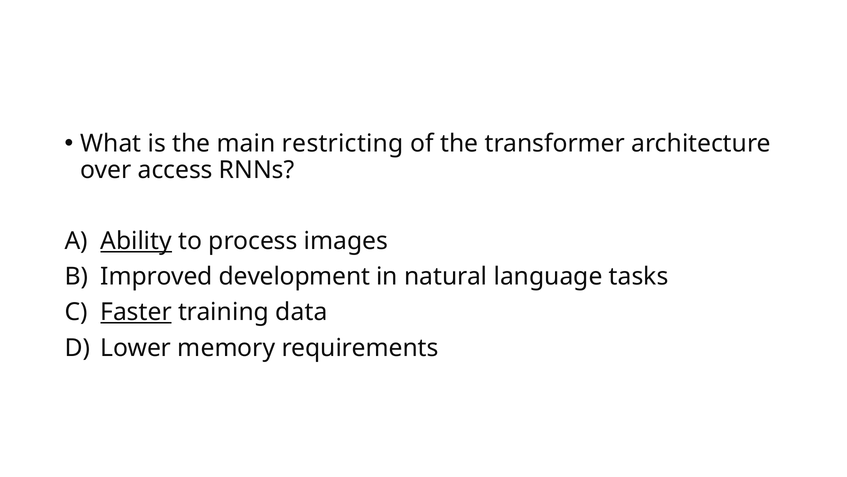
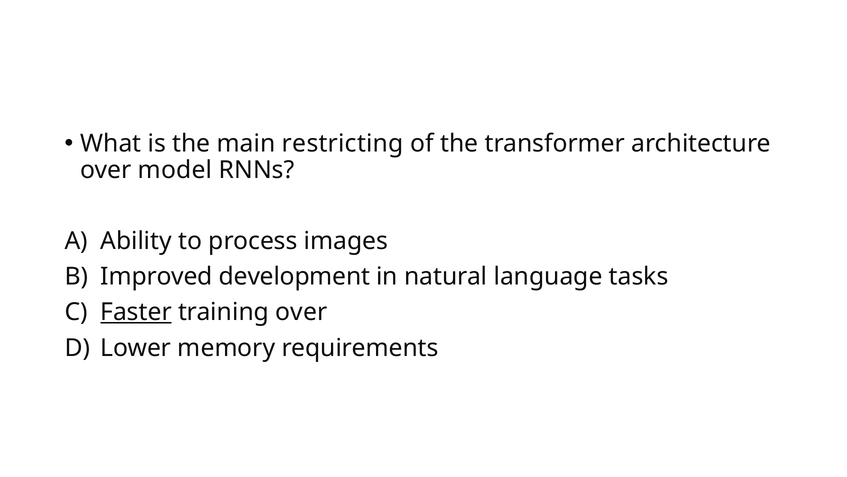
access: access -> model (175, 170)
Ability underline: present -> none (136, 241)
training data: data -> over (301, 312)
